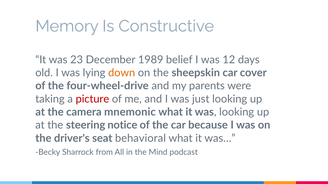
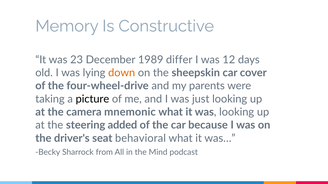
belief: belief -> differ (179, 60)
picture colour: red -> black (92, 99)
notice: notice -> added (122, 125)
